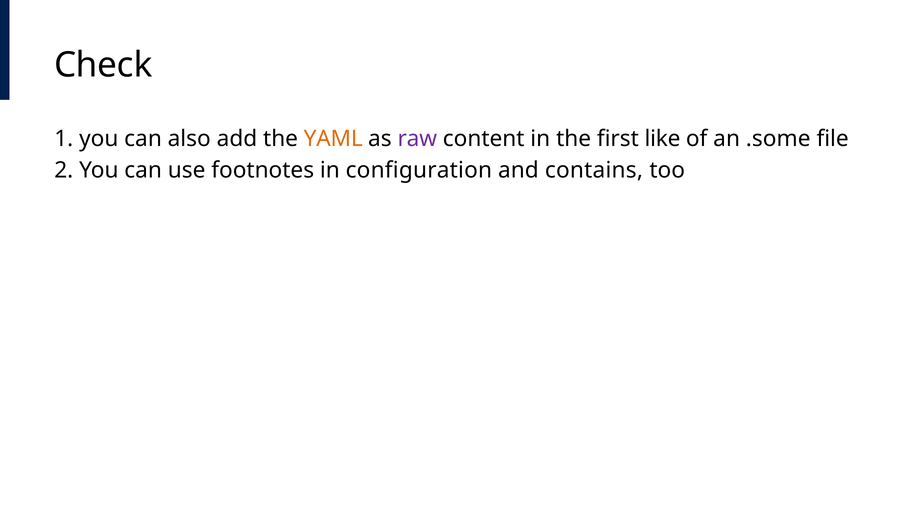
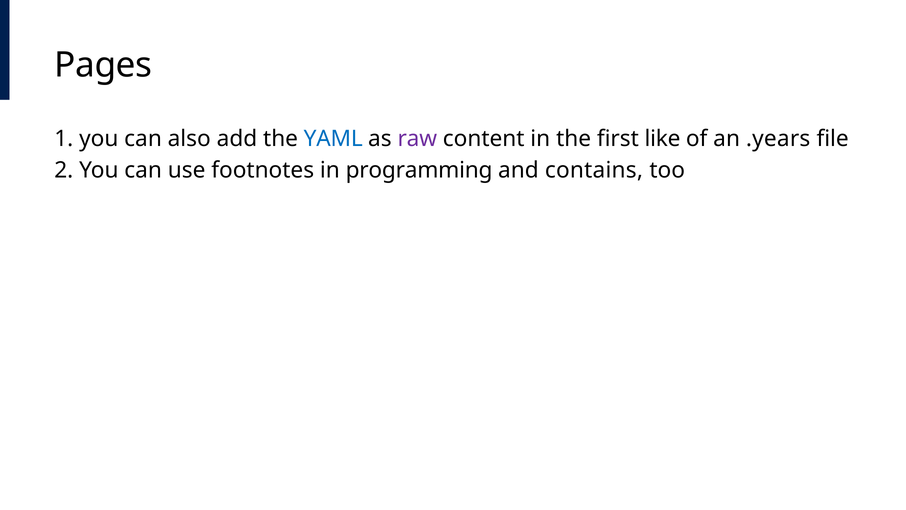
Check: Check -> Pages (103, 65)
YAML colour: orange -> blue (333, 139)
.some: .some -> .years (778, 139)
configuration: configuration -> programming (419, 170)
